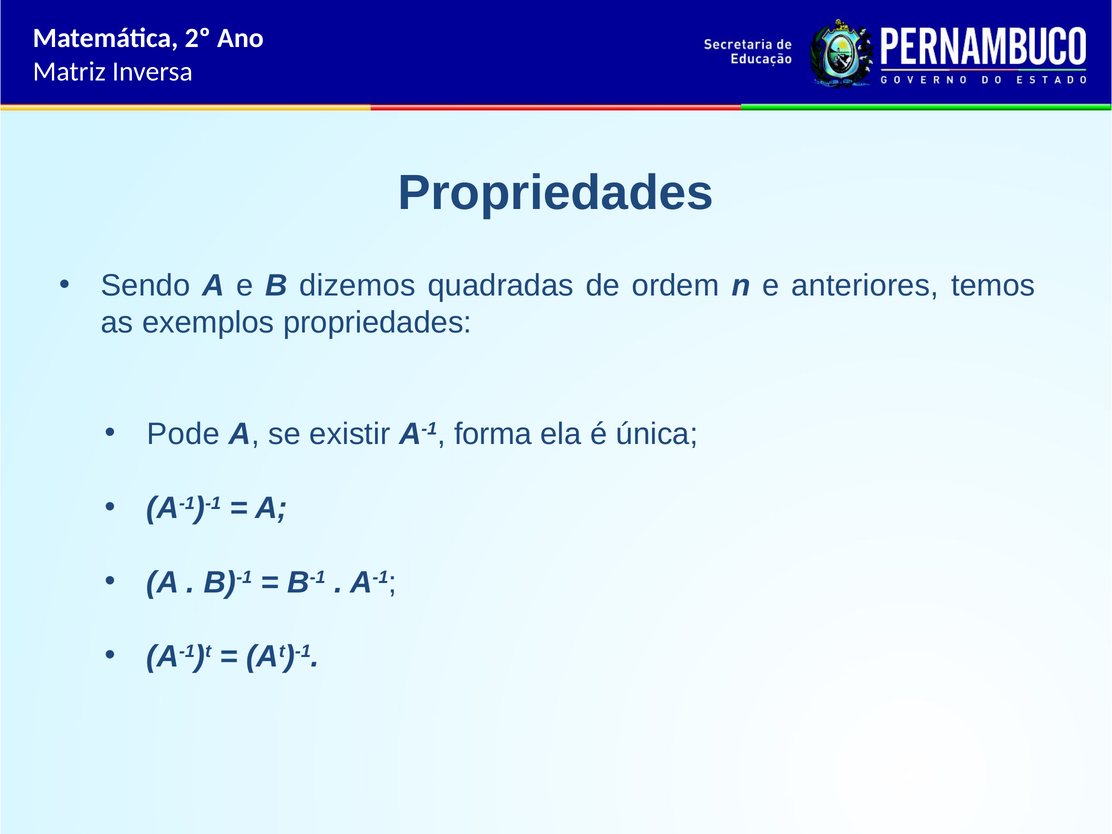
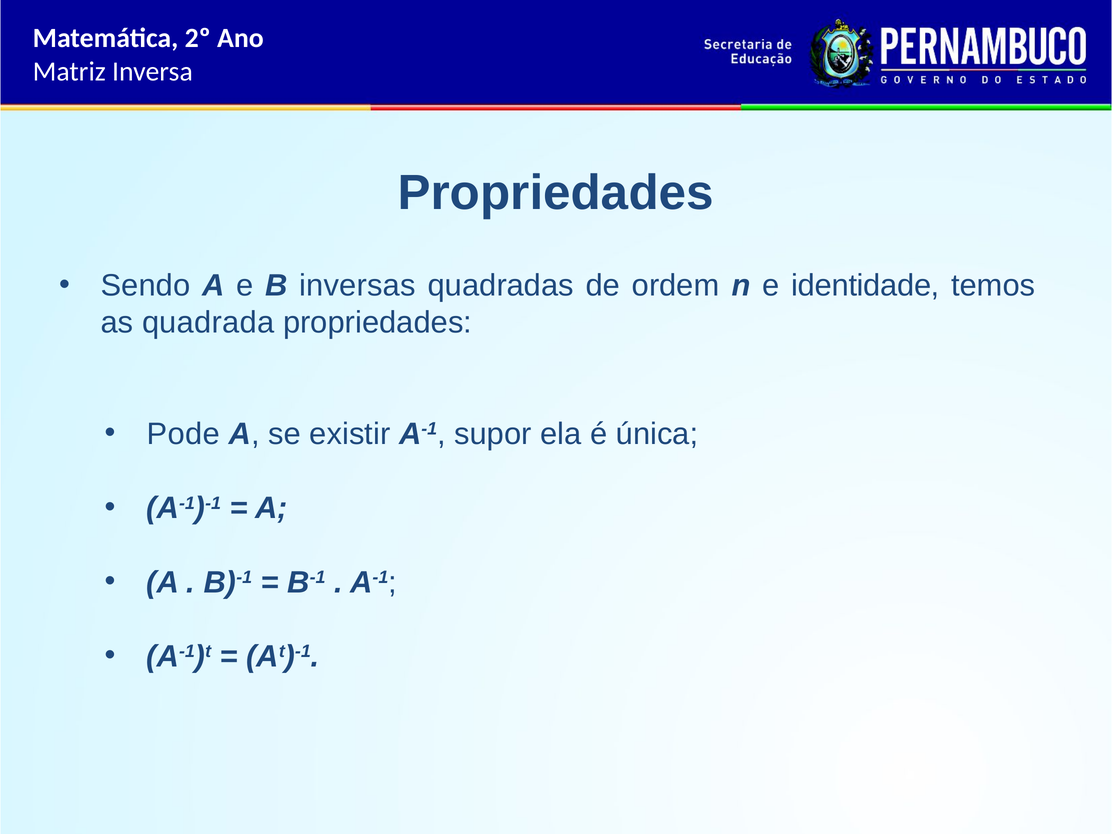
dizemos: dizemos -> inversas (357, 286)
anteriores: anteriores -> identidade (865, 286)
exemplos: exemplos -> quadrada (208, 323)
forma: forma -> supor (493, 434)
